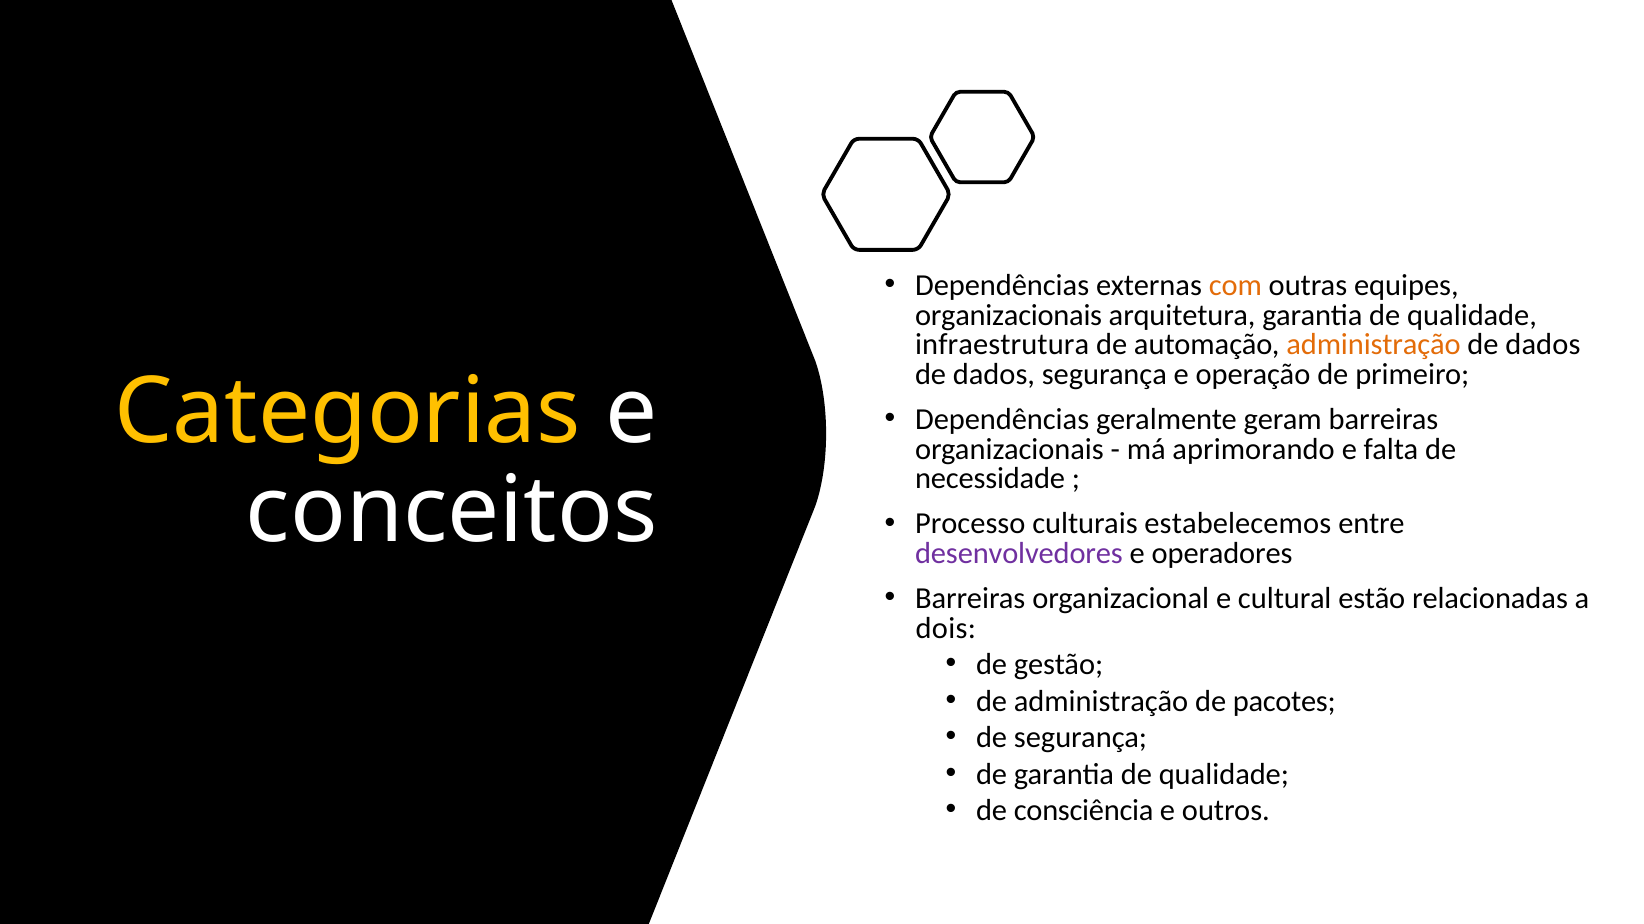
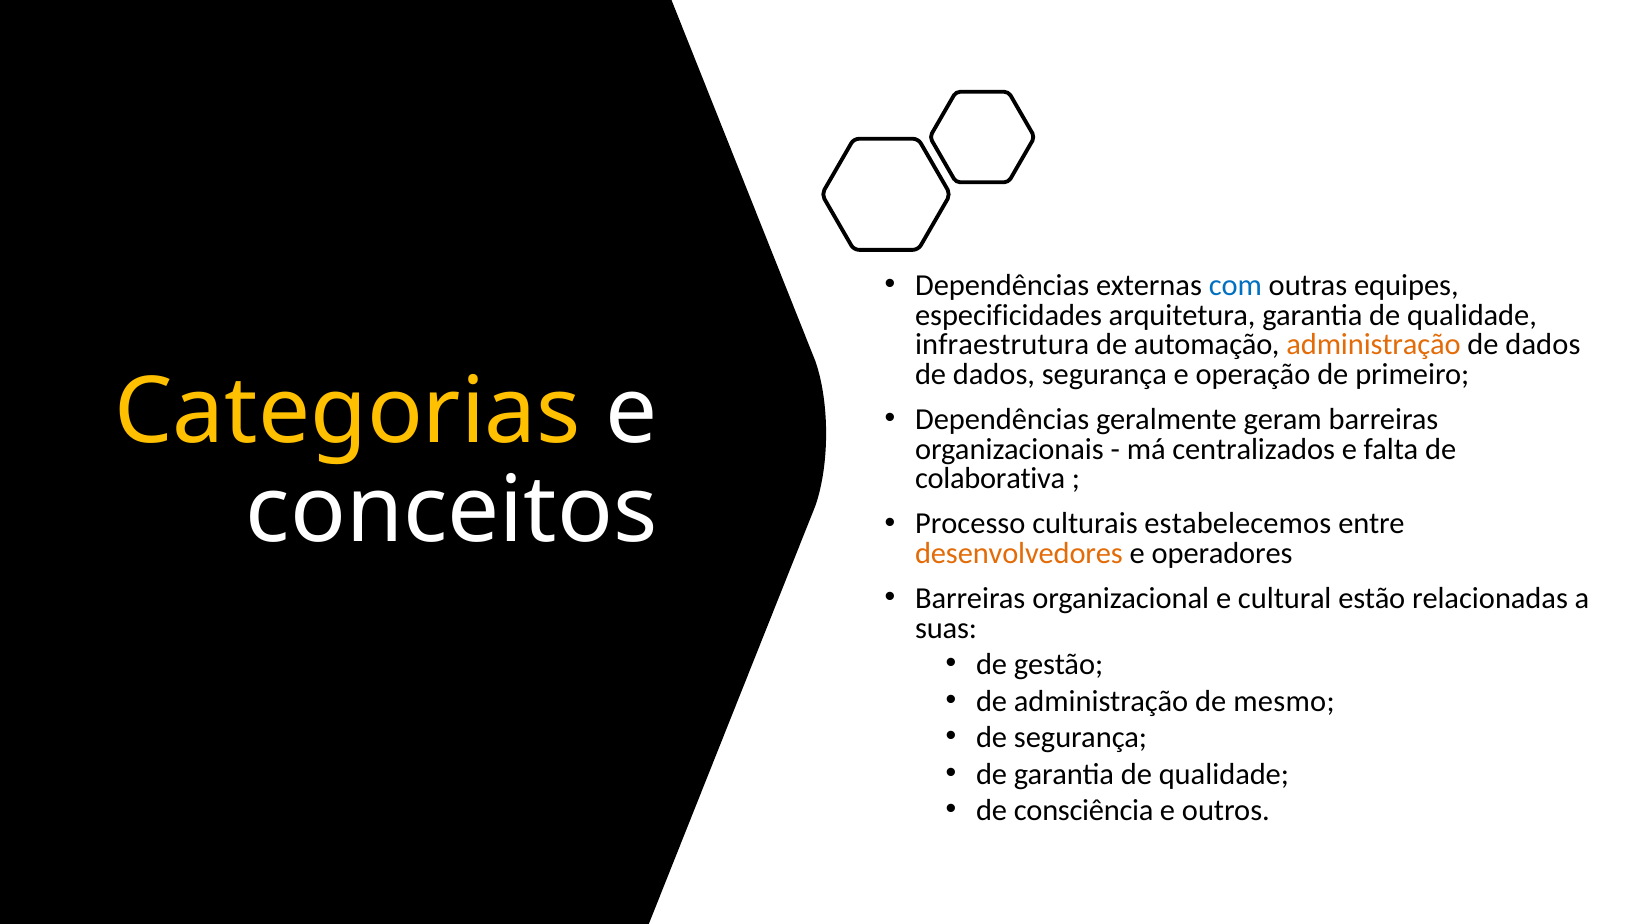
com colour: orange -> blue (1235, 286)
organizacionais: organizacionais -> especificidades (1009, 316)
aprimorando: aprimorando -> centralizados (1254, 450)
necessidade: necessidade -> colaborativa (990, 479)
desenvolvedores colour: purple -> orange (1019, 554)
dois: dois -> suas (946, 629)
pacotes: pacotes -> mesmo (1284, 702)
